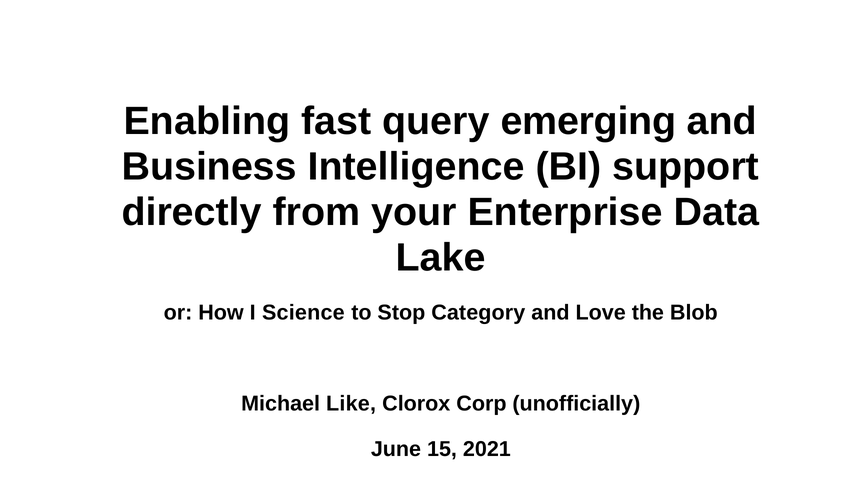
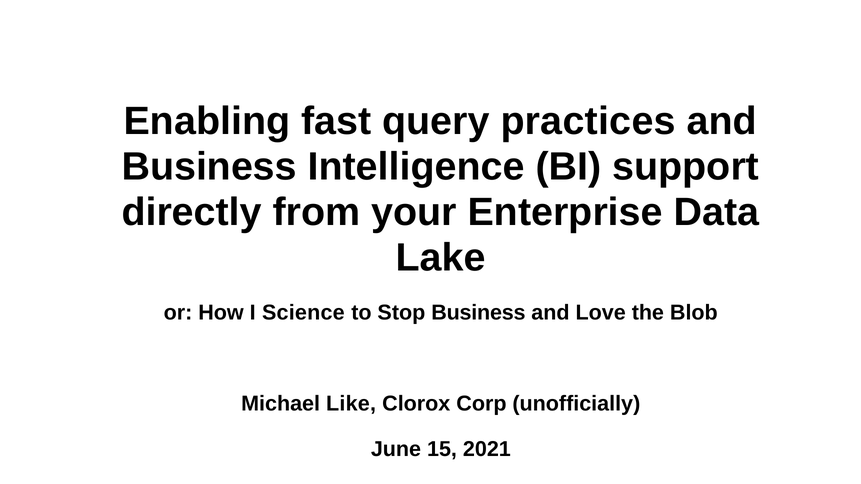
emerging: emerging -> practices (588, 121)
Stop Category: Category -> Business (478, 313)
